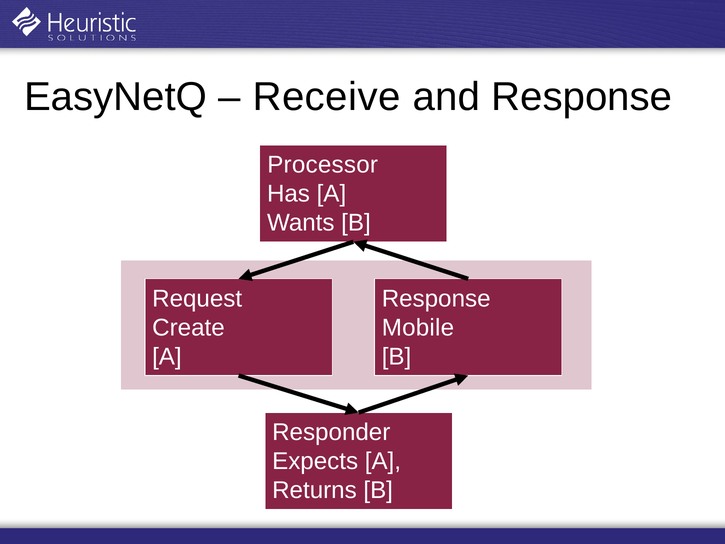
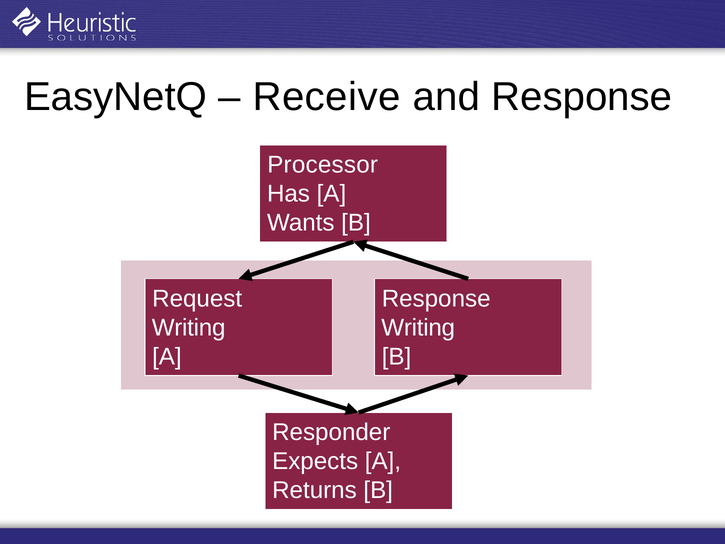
Create: Create -> Writing (189, 328)
Mobile: Mobile -> Writing (418, 328)
